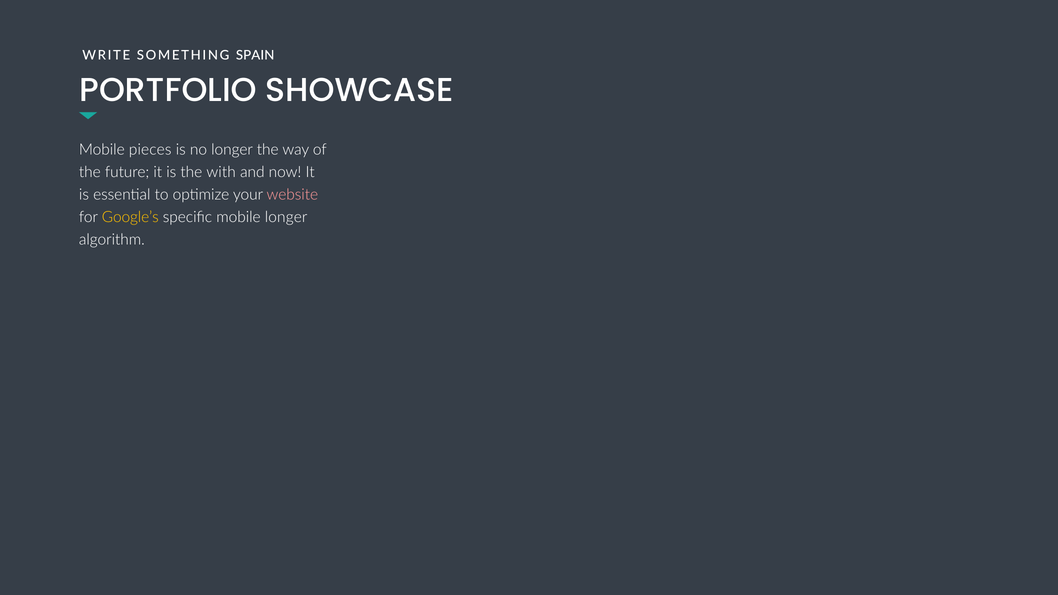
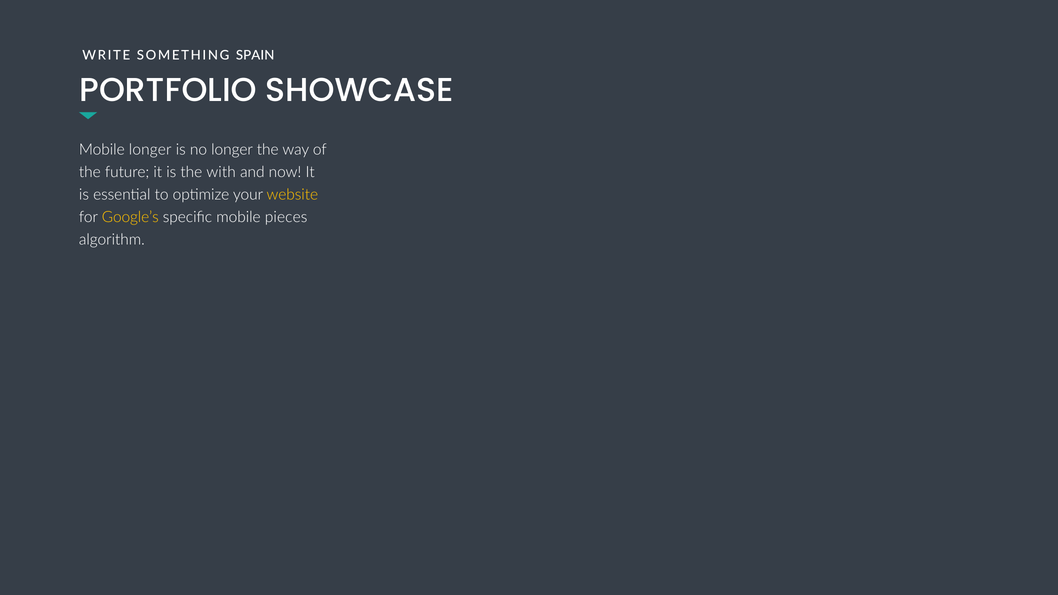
Mobile pieces: pieces -> longer (150, 150)
website colour: pink -> yellow (292, 195)
mobile longer: longer -> pieces (286, 217)
